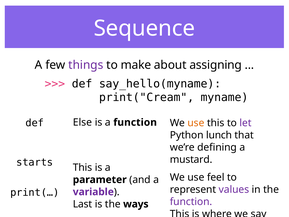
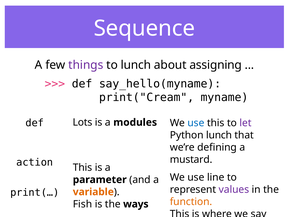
to make: make -> lunch (136, 65)
Else: Else -> Lots (83, 122)
a function: function -> modules (135, 122)
use colour: orange -> blue (196, 123)
starts: starts -> action (35, 162)
feel: feel -> line (216, 177)
variable colour: purple -> orange (93, 192)
function colour: purple -> orange (191, 202)
Last: Last -> Fish (82, 204)
